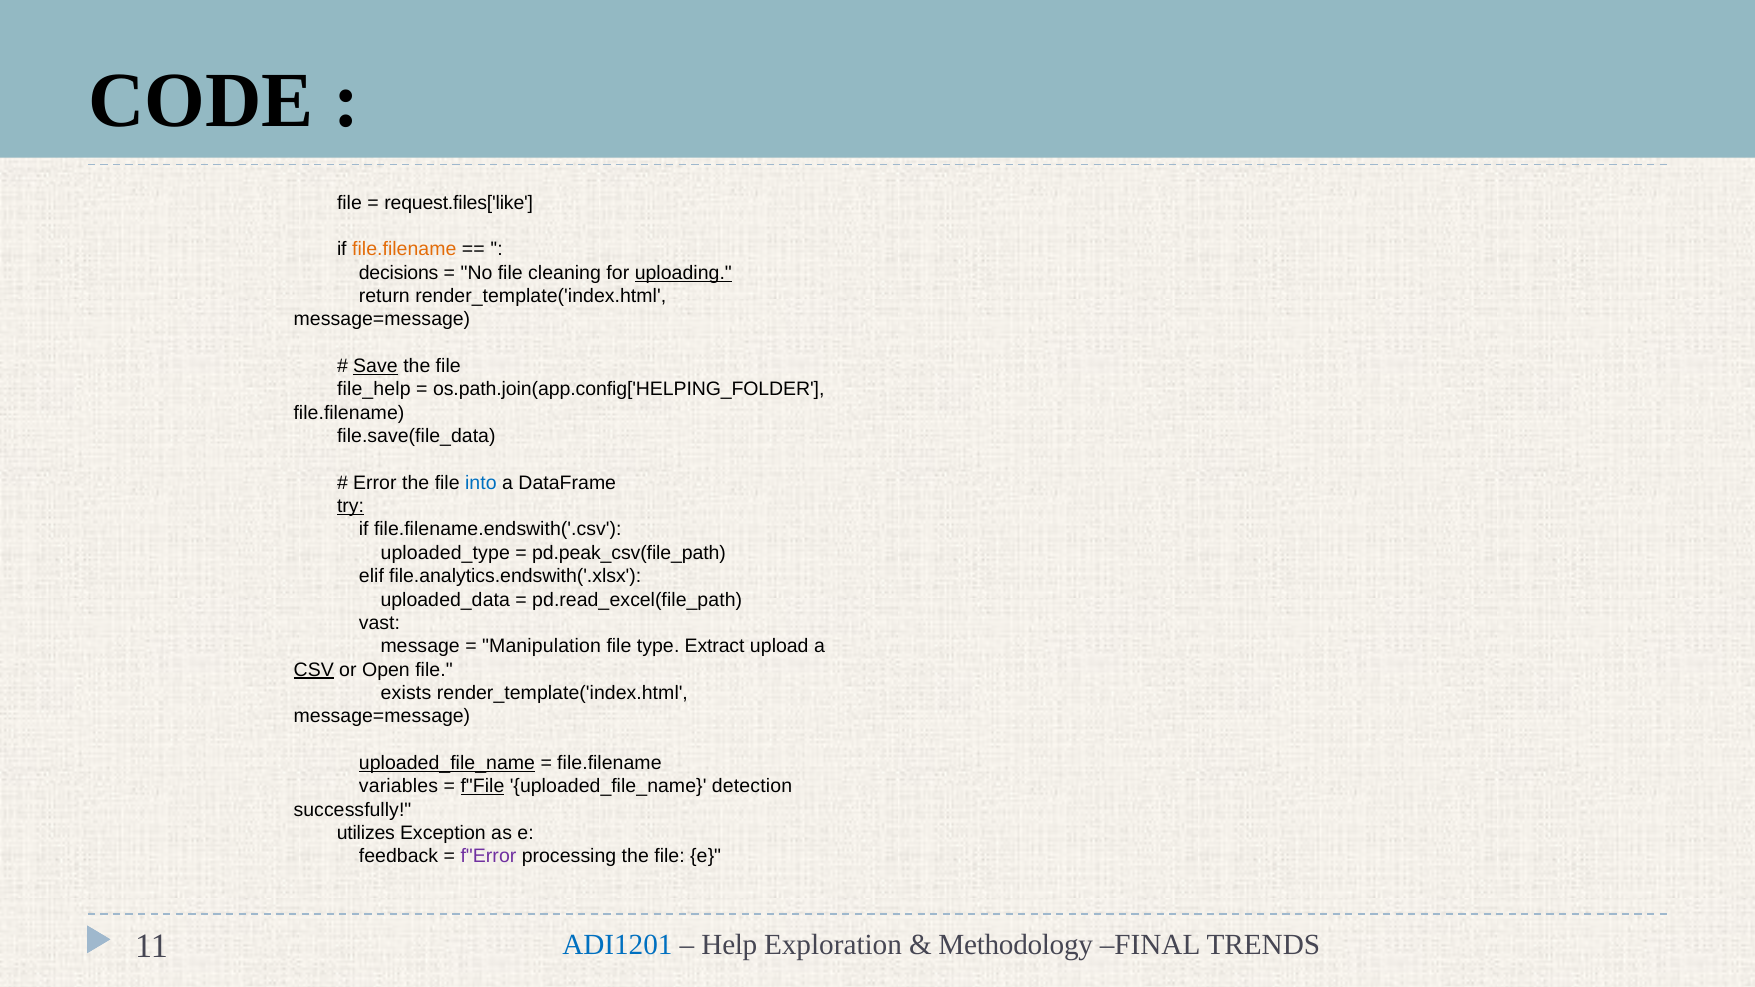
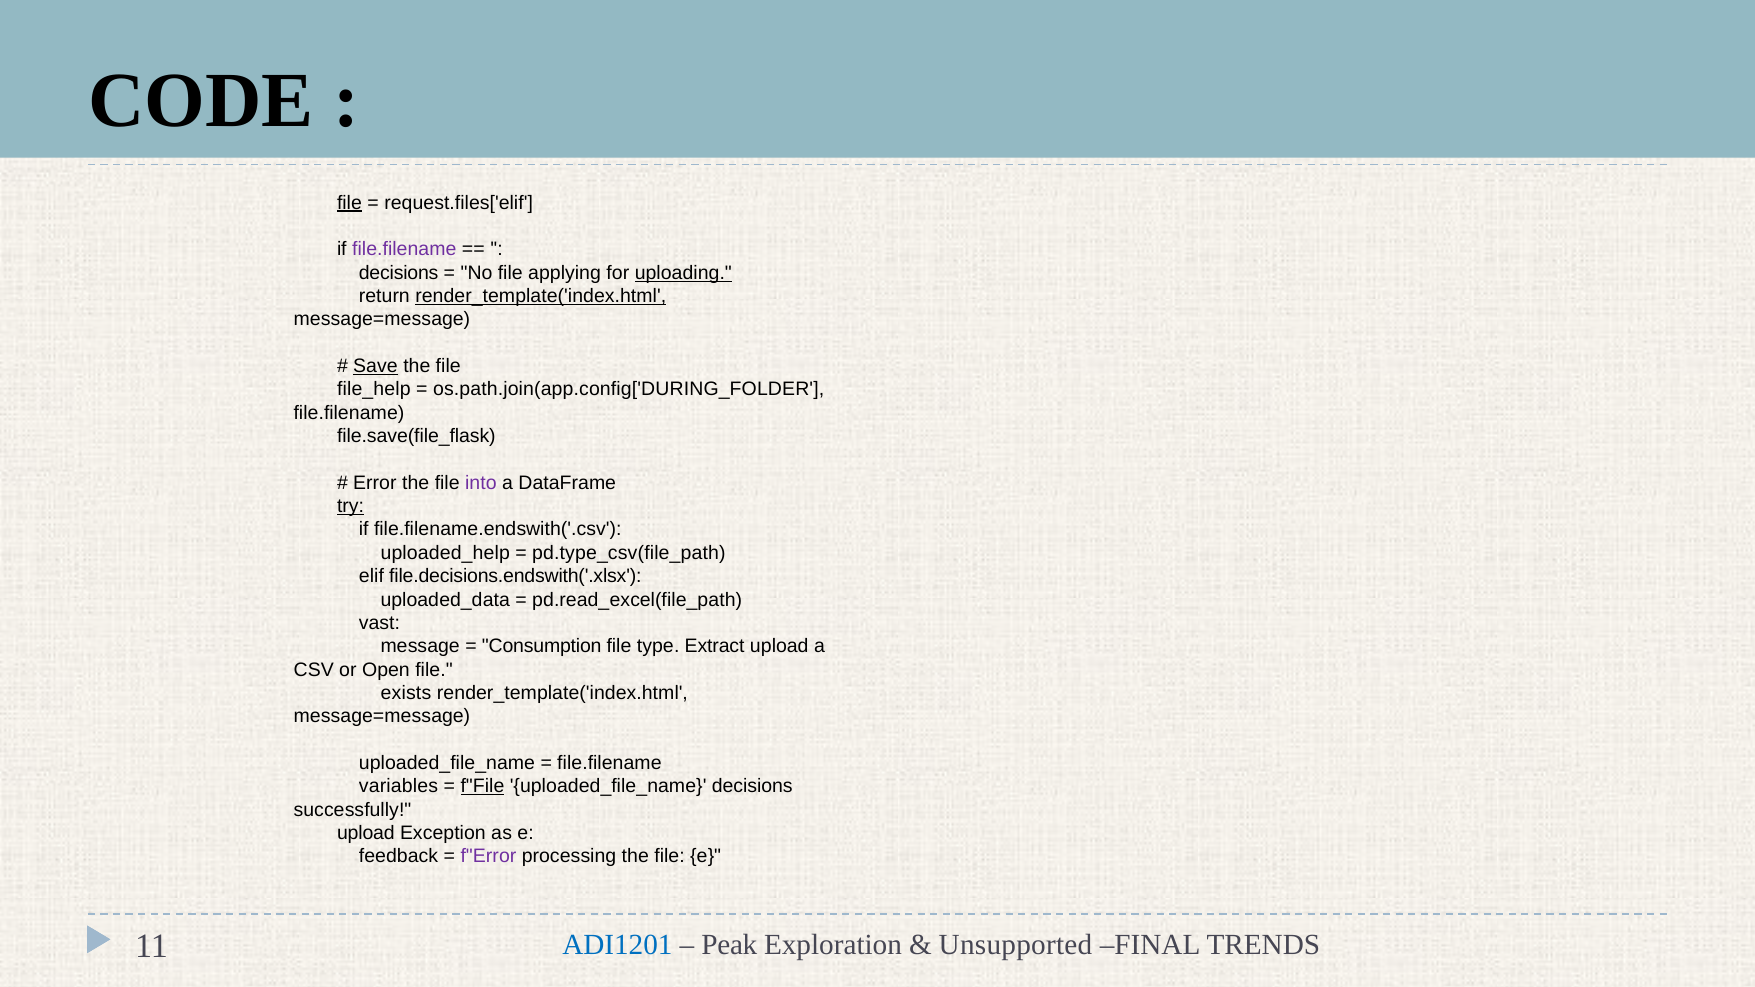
file underline: none -> present (349, 203)
request.files['like: request.files['like -> request.files['elif (459, 203)
file.filename colour: orange -> purple (404, 249)
cleaning: cleaning -> applying (565, 273)
render_template('index.html underline: none -> present (541, 296)
os.path.join(app.config['HELPING_FOLDER: os.path.join(app.config['HELPING_FOLDER -> os.path.join(app.config['DURING_FOLDER (629, 390)
file.save(file_data: file.save(file_data -> file.save(file_flask (416, 436)
into colour: blue -> purple (481, 483)
uploaded_type: uploaded_type -> uploaded_help (445, 553)
pd.peak_csv(file_path: pd.peak_csv(file_path -> pd.type_csv(file_path (629, 553)
file.analytics.endswith('.xlsx: file.analytics.endswith('.xlsx -> file.decisions.endswith('.xlsx (515, 576)
Manipulation: Manipulation -> Consumption (542, 646)
CSV underline: present -> none (314, 670)
uploaded_file_name underline: present -> none (447, 763)
uploaded_file_name detection: detection -> decisions (752, 787)
utilizes: utilizes -> upload (366, 833)
Help: Help -> Peak (729, 945)
Methodology: Methodology -> Unsupported (1015, 945)
